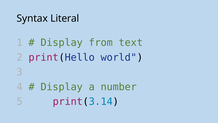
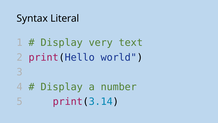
from: from -> very (101, 42)
